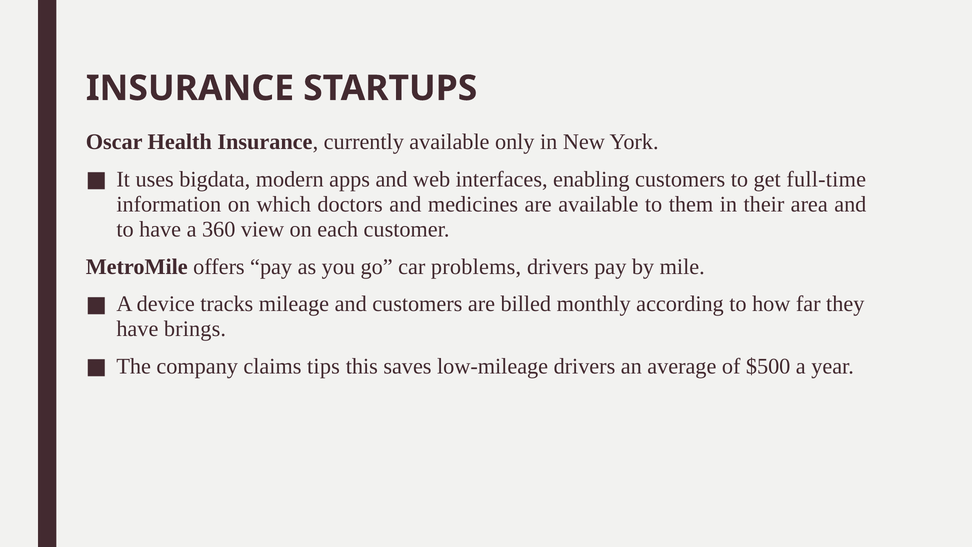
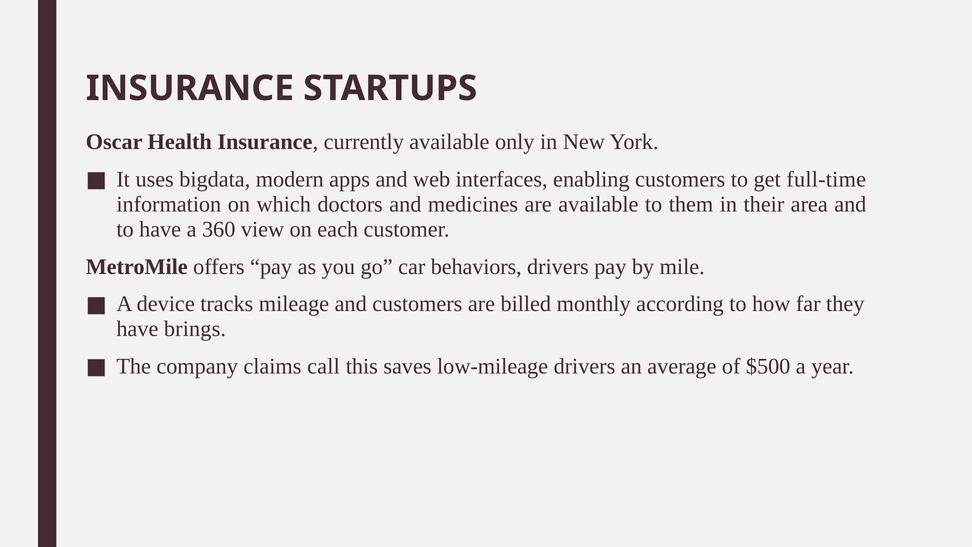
problems: problems -> behaviors (476, 267)
tips: tips -> call (323, 366)
